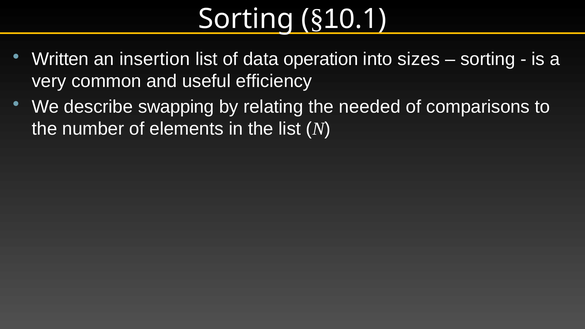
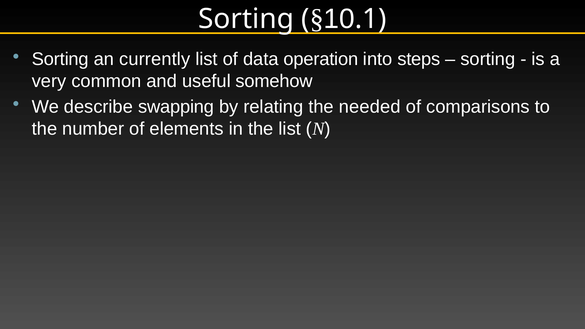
Written: Written -> Sorting (60, 59)
insertion: insertion -> currently (155, 59)
sizes: sizes -> steps (419, 59)
efficiency: efficiency -> somehow (274, 81)
